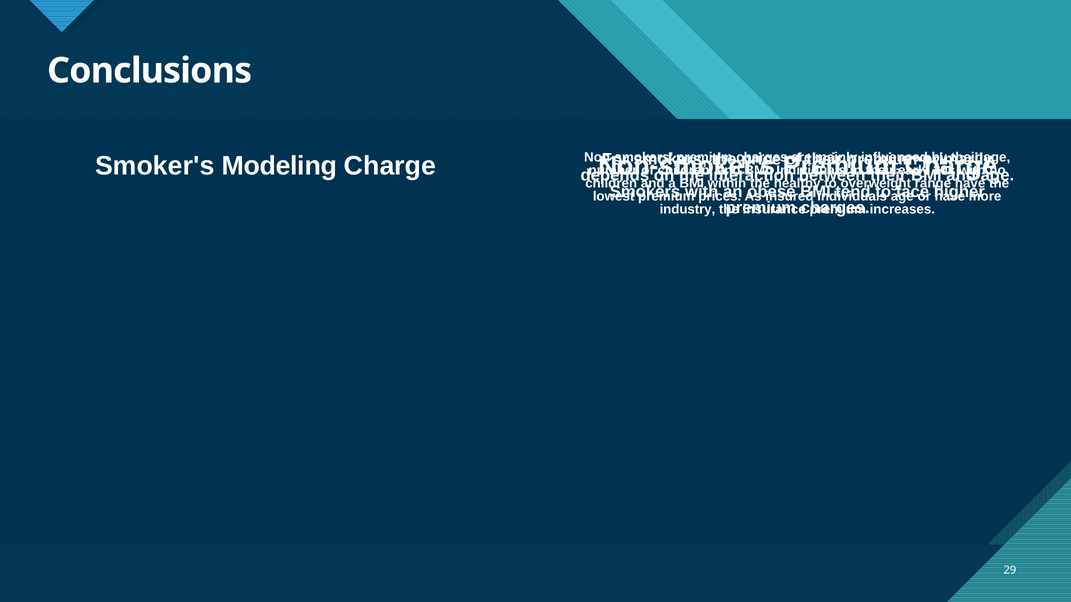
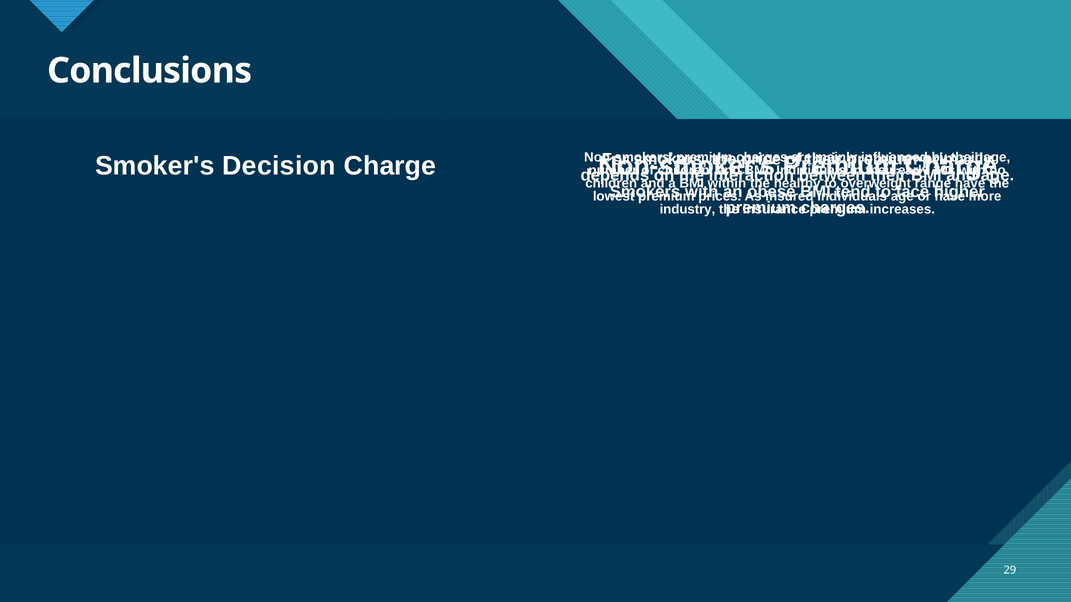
Modeling: Modeling -> Decision (279, 166)
